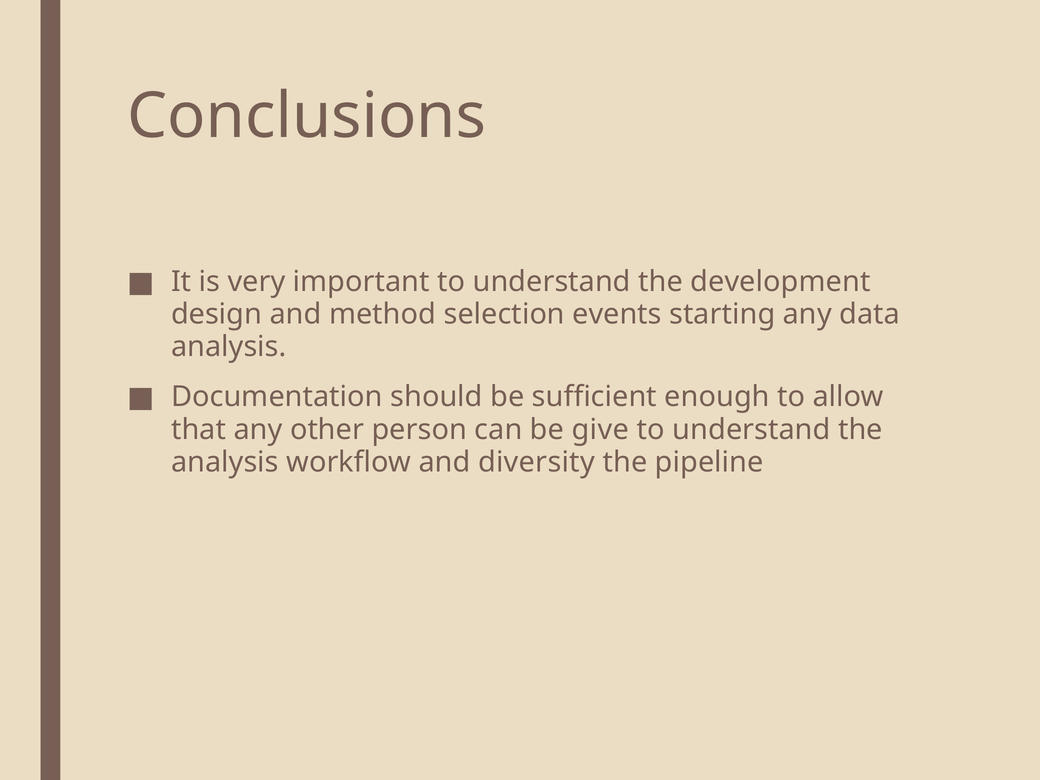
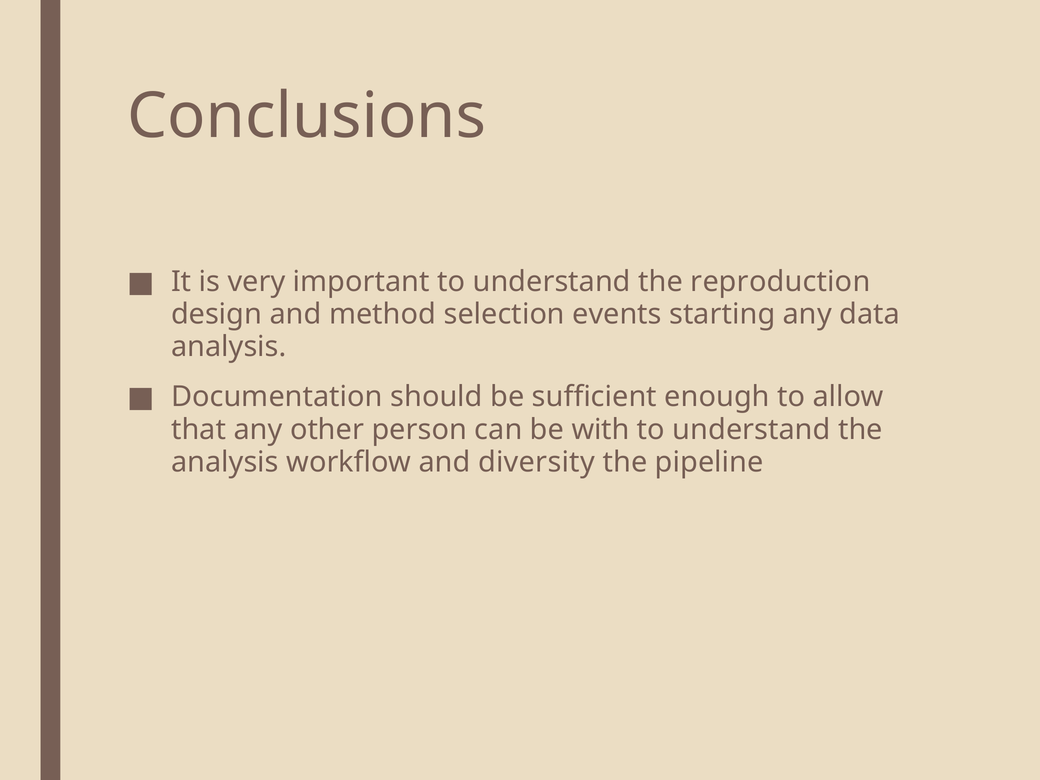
development: development -> reproduction (780, 282)
give: give -> with (601, 429)
